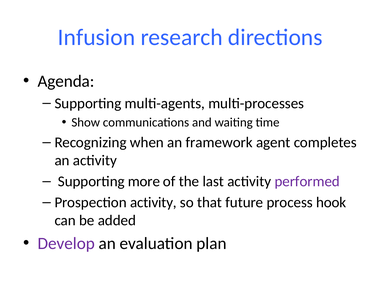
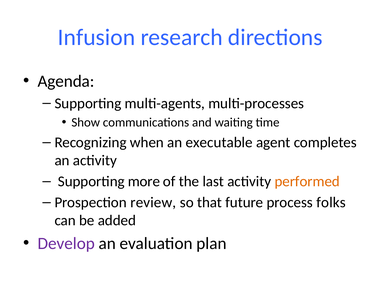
framework: framework -> executable (219, 142)
performed colour: purple -> orange (307, 181)
Prospection activity: activity -> review (153, 202)
hook: hook -> folks (331, 202)
